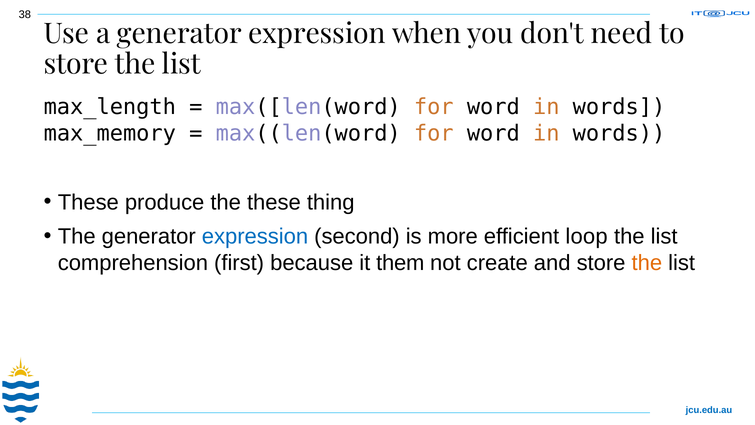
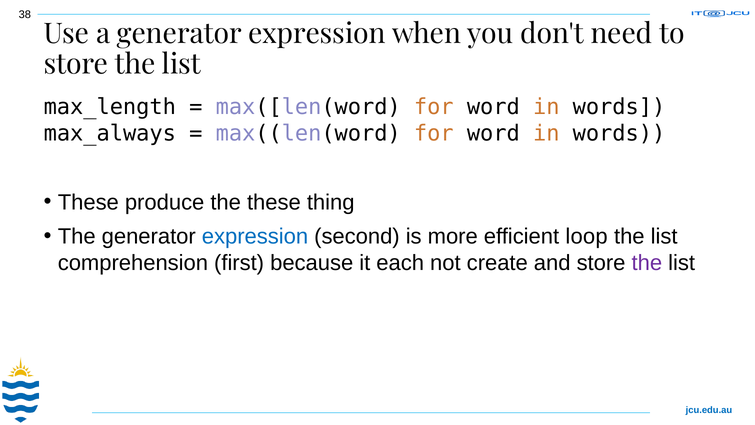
max_memory: max_memory -> max_always (110, 133)
them: them -> each (400, 263)
the colour: orange -> purple (647, 263)
